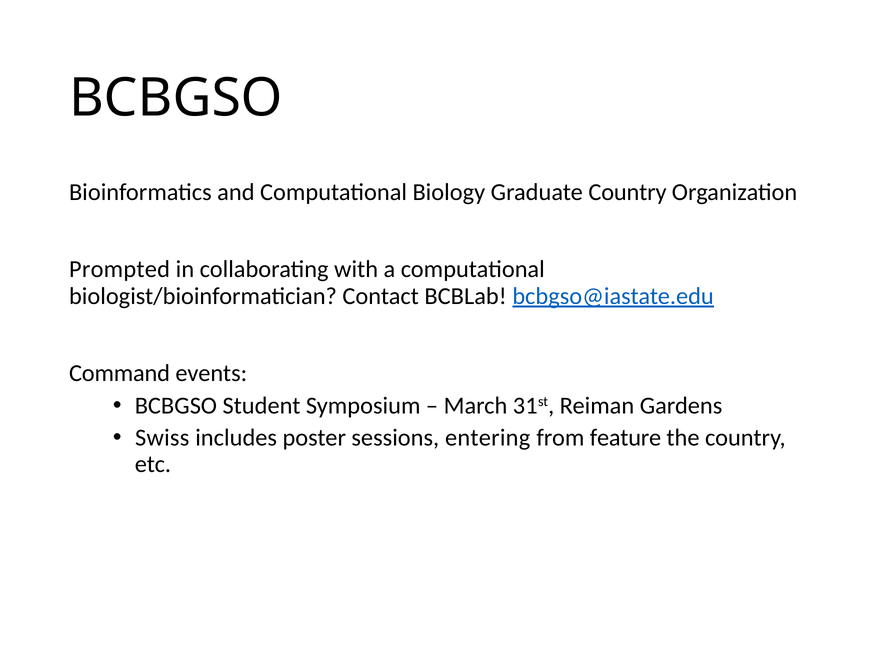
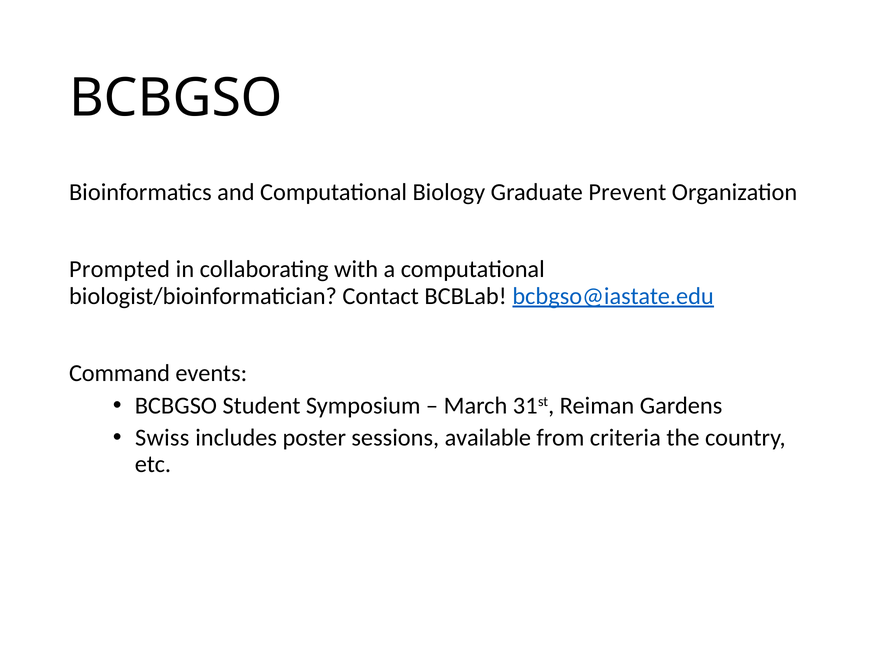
Graduate Country: Country -> Prevent (627, 193)
entering: entering -> available (488, 438)
feature: feature -> criteria (625, 438)
